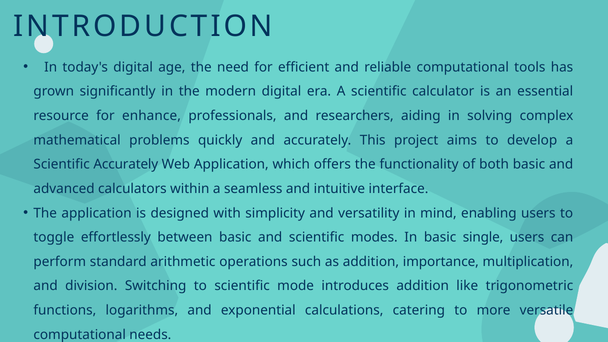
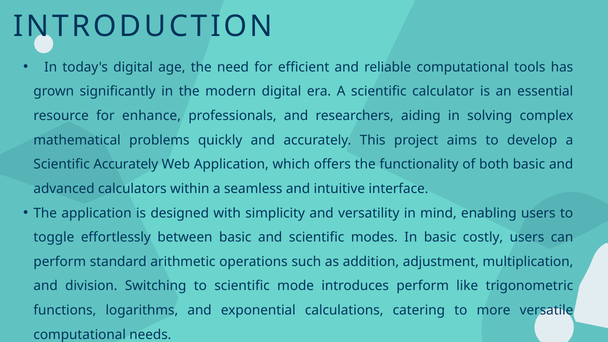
single: single -> costly (483, 237)
importance: importance -> adjustment (441, 262)
introduces addition: addition -> perform (423, 286)
